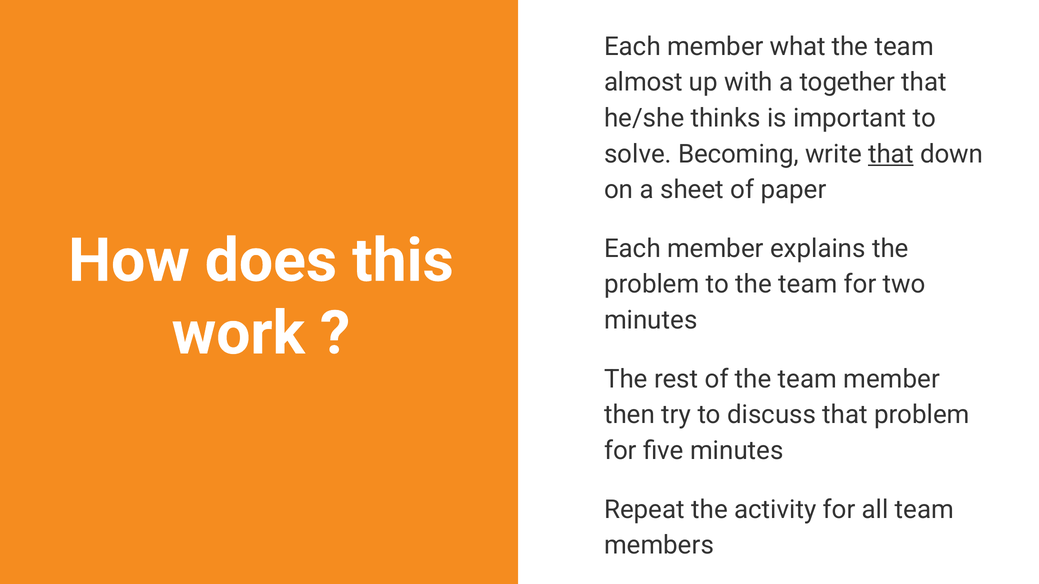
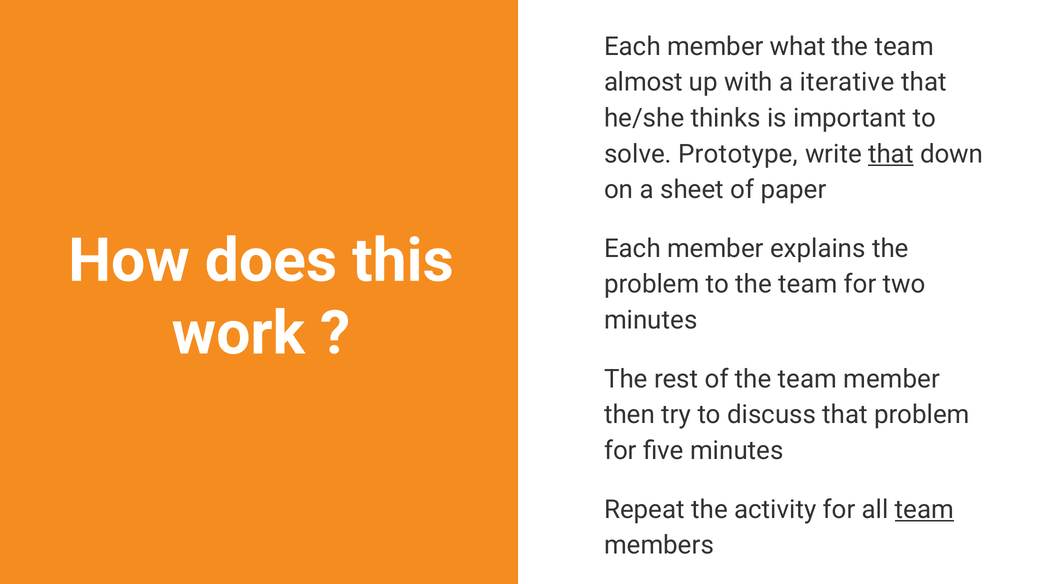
together: together -> iterative (847, 82)
Becoming: Becoming -> Prototype (738, 154)
team underline: none -> present (924, 510)
